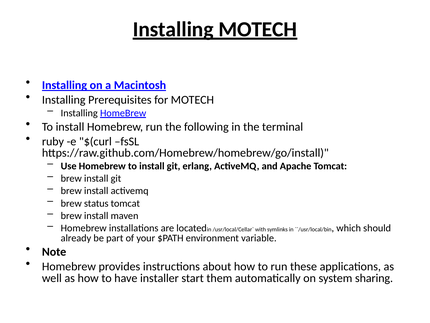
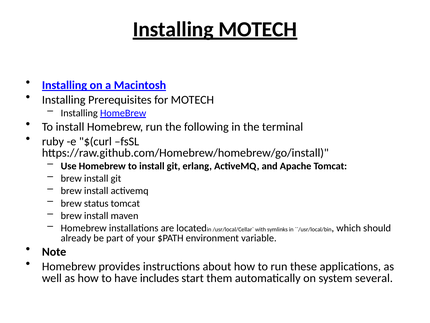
installer: installer -> includes (159, 278)
sharing: sharing -> several (374, 278)
